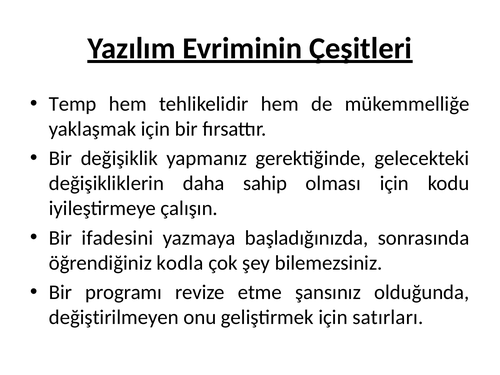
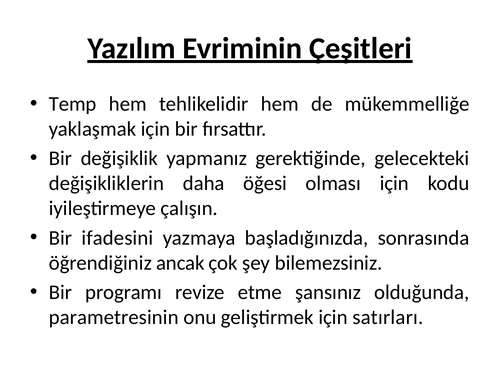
sahip: sahip -> öğesi (265, 183)
kodla: kodla -> ancak (180, 263)
değiştirilmeyen: değiştirilmeyen -> parametresinin (114, 317)
